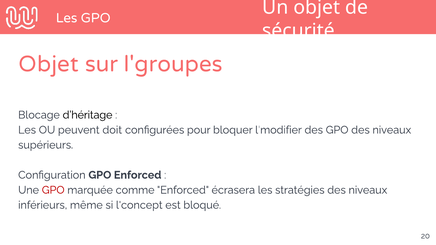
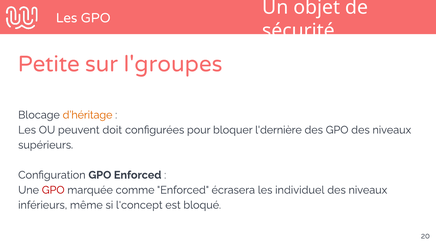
Objet: Objet -> Petite (49, 64)
d’héritage colour: black -> orange (88, 115)
l'modifier: l'modifier -> l'dernière (278, 130)
stratégies: stratégies -> individuel (300, 190)
